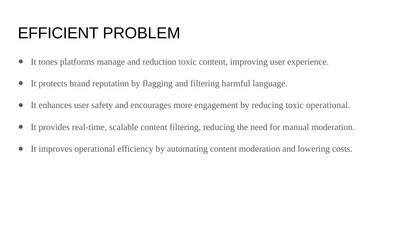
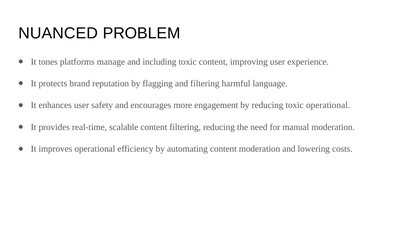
EFFICIENT: EFFICIENT -> NUANCED (58, 33)
reduction: reduction -> including (159, 62)
